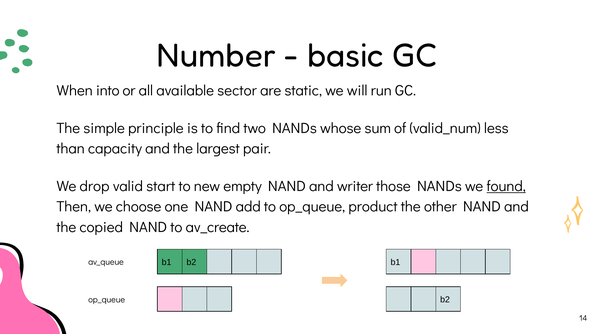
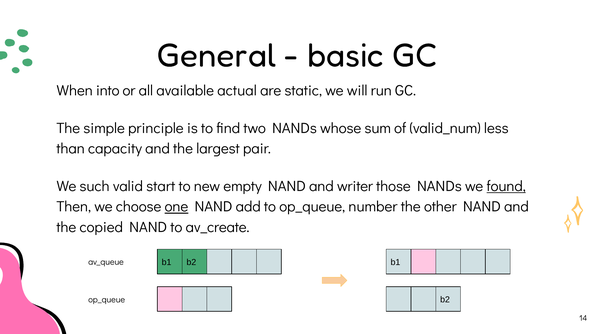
Number: Number -> General (216, 55)
sector: sector -> actual (237, 91)
drop: drop -> such (95, 186)
one underline: none -> present (176, 207)
product: product -> number (373, 207)
